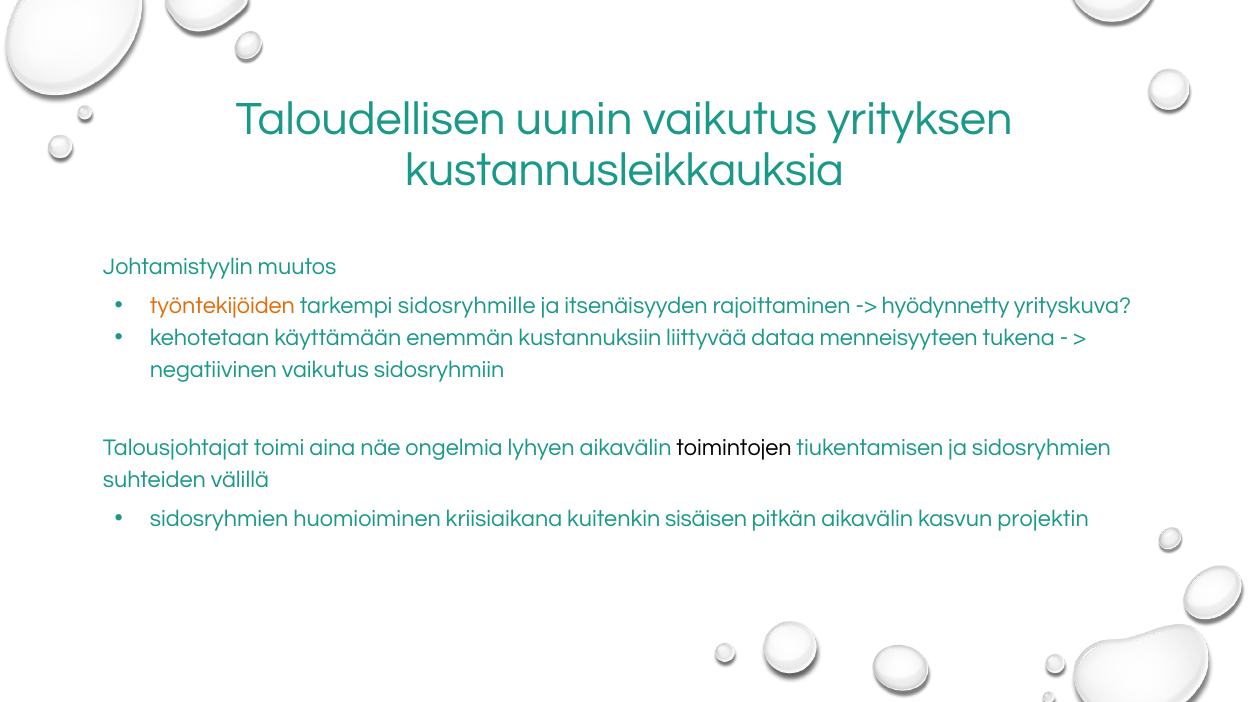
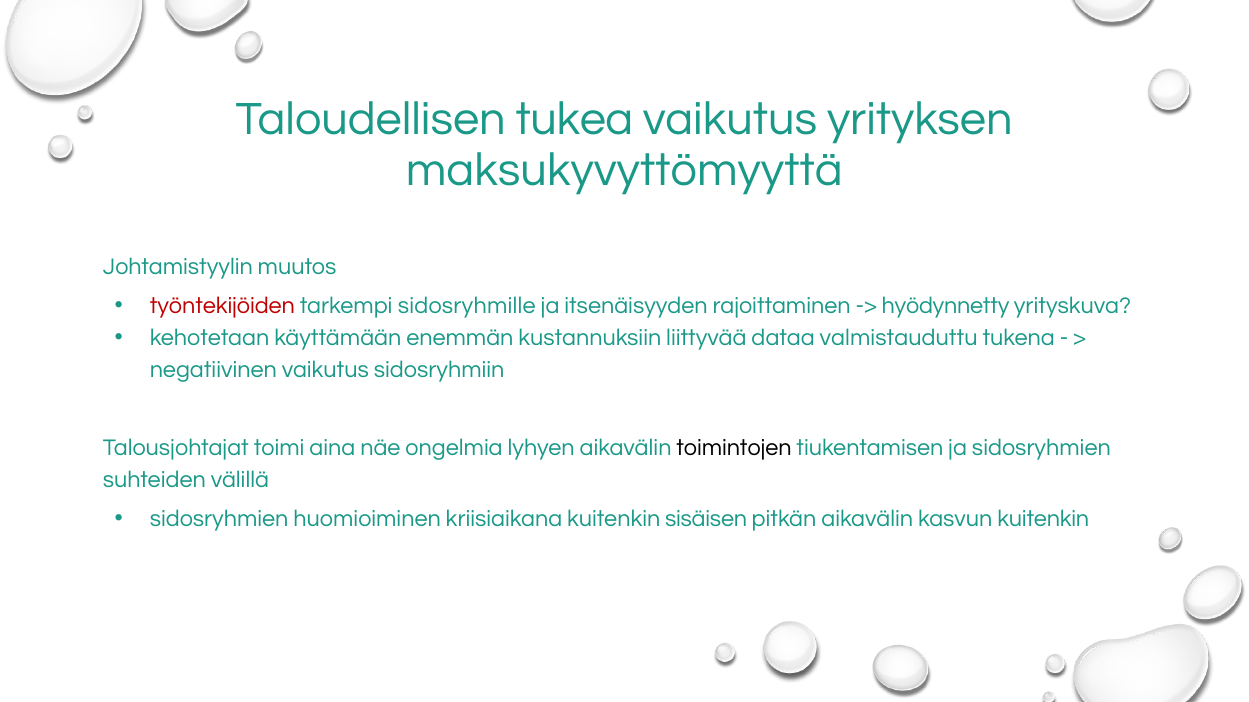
uunin: uunin -> tukea (574, 119)
kustannusleikkauksia: kustannusleikkauksia -> maksukyvyttömyyttä (624, 170)
työntekijöiden colour: orange -> red (222, 306)
menneisyyteen: menneisyyteen -> valmistauduttu (899, 338)
kasvun projektin: projektin -> kuitenkin (1043, 519)
